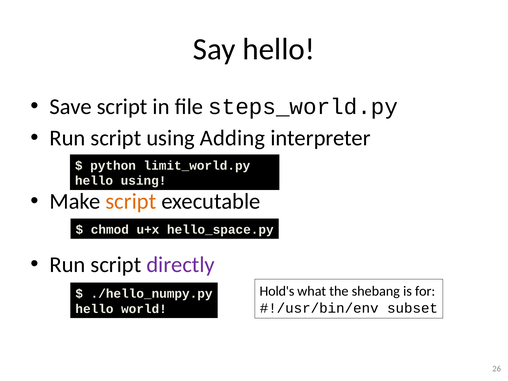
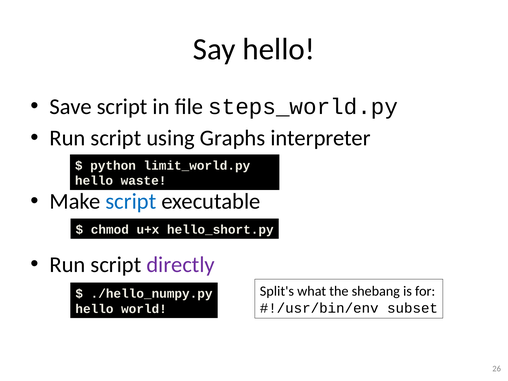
Adding: Adding -> Graphs (233, 138)
hello using: using -> waste (144, 181)
script colour: orange -> blue (131, 201)
hello_space.py: hello_space.py -> hello_short.py (220, 230)
Hold's: Hold's -> Split's (277, 291)
